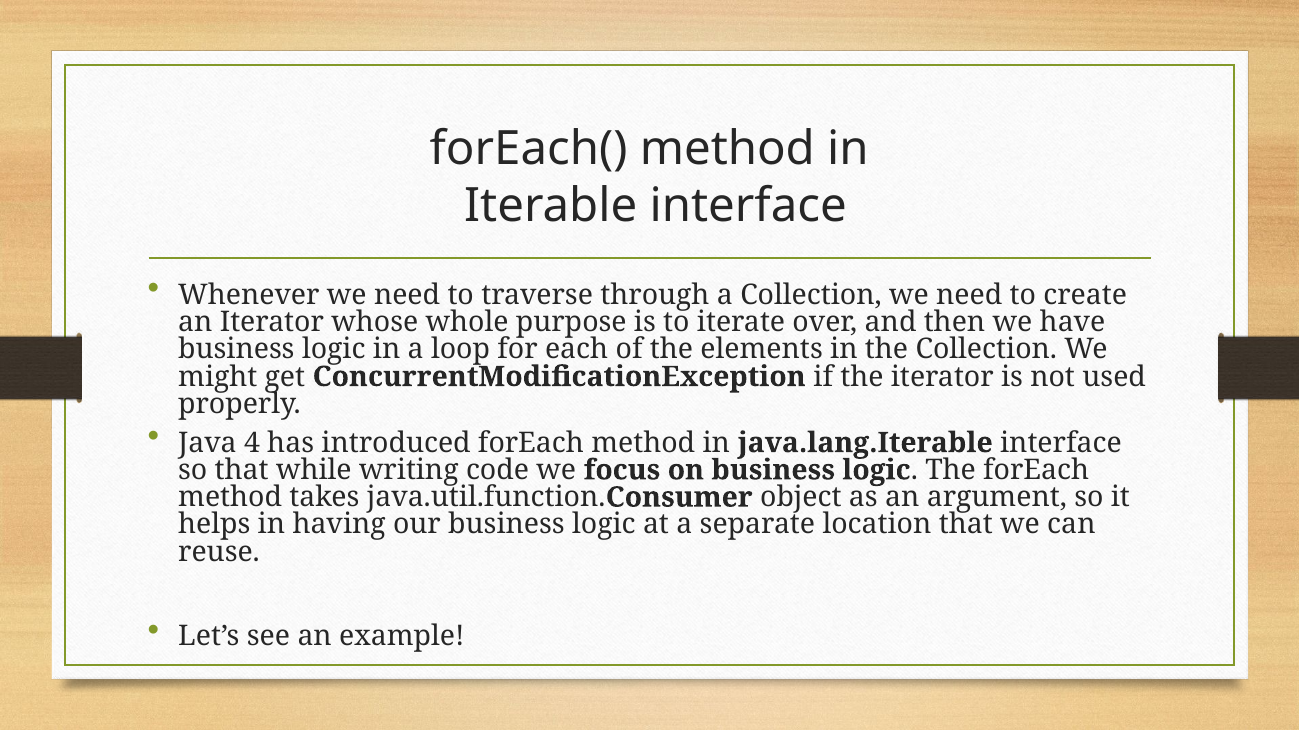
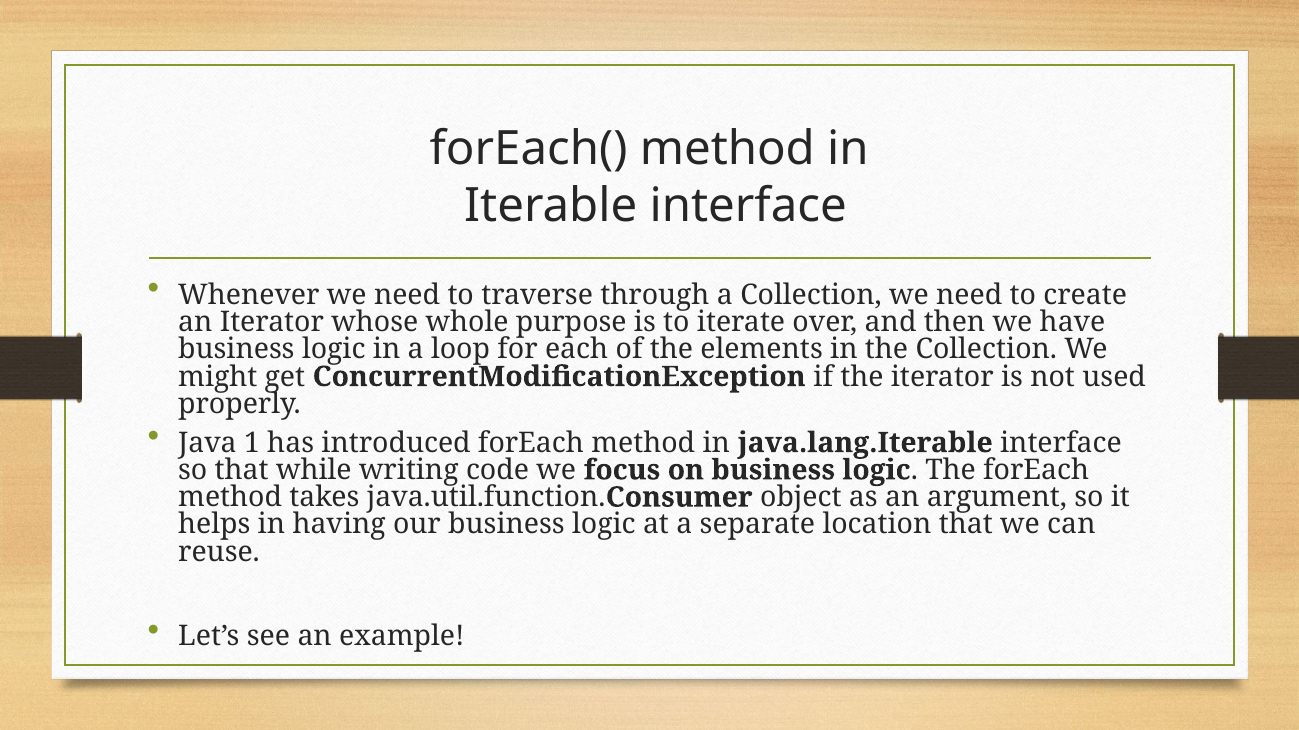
4: 4 -> 1 (252, 443)
